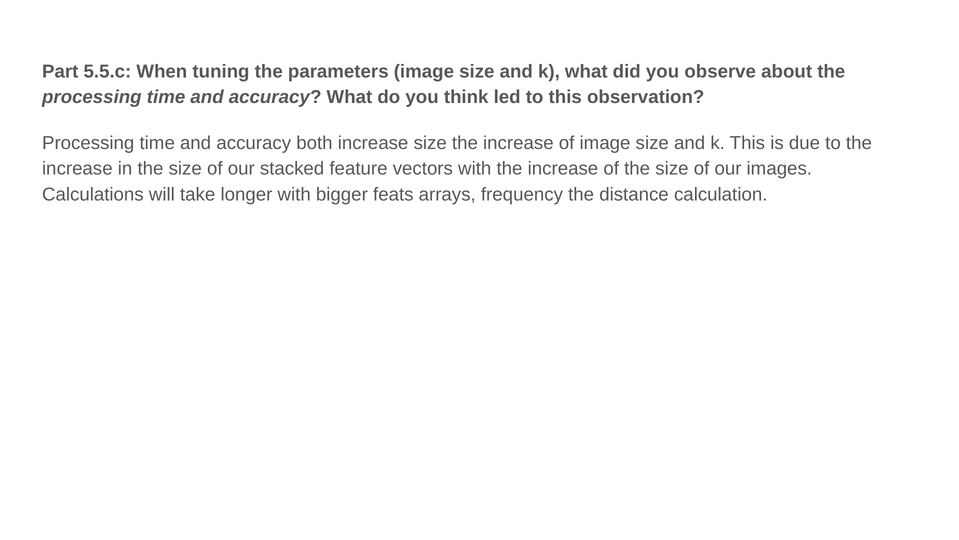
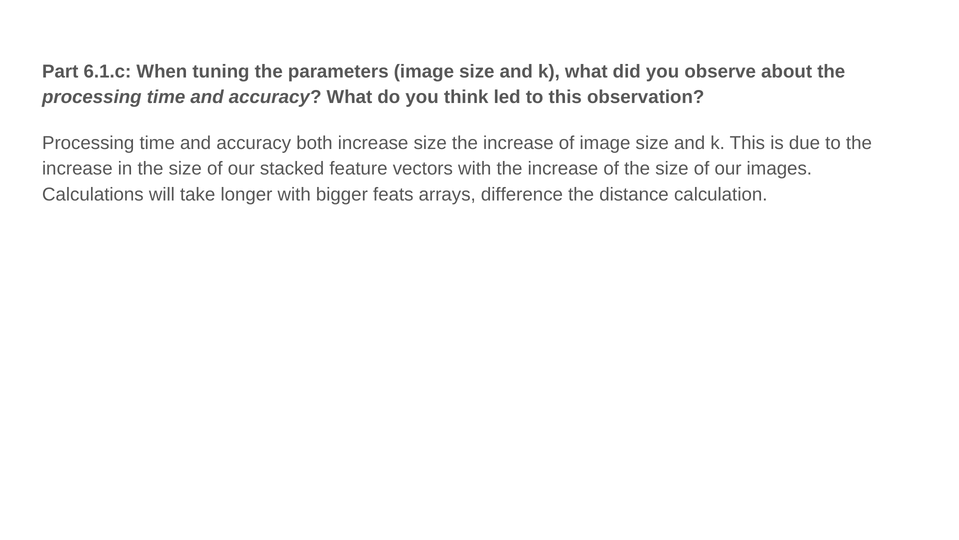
5.5.c: 5.5.c -> 6.1.c (107, 71)
frequency: frequency -> difference (522, 194)
